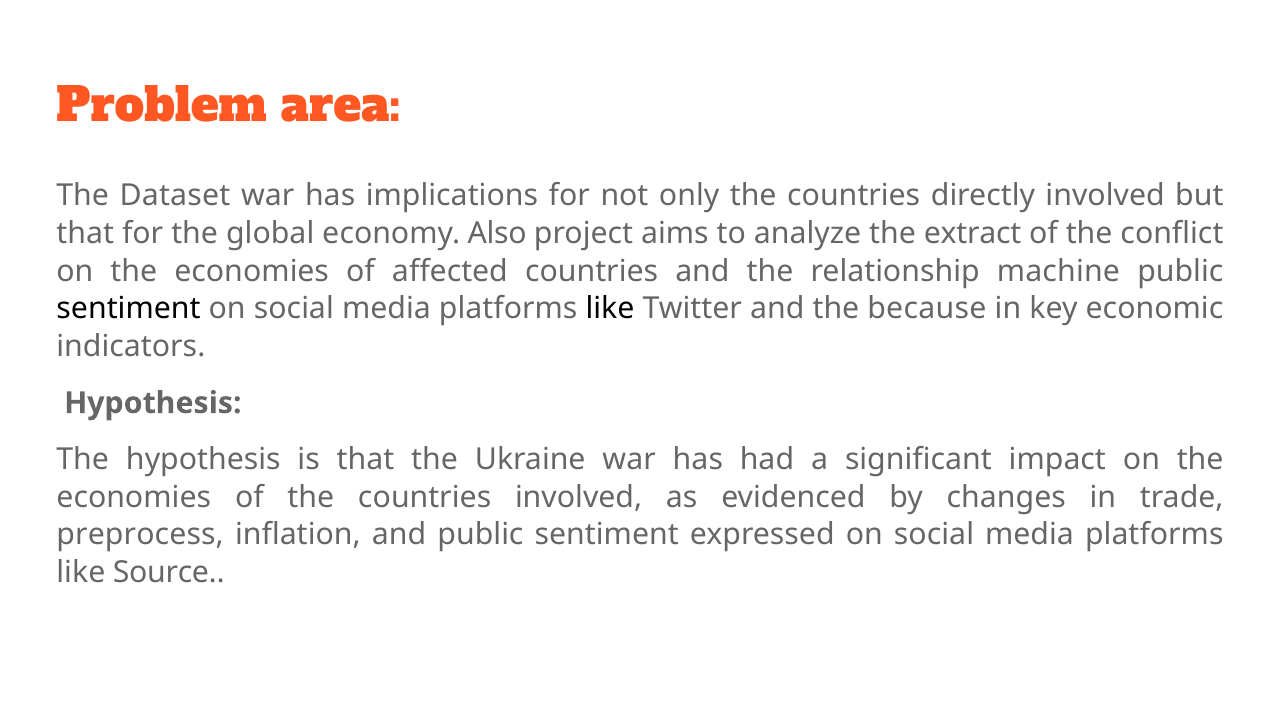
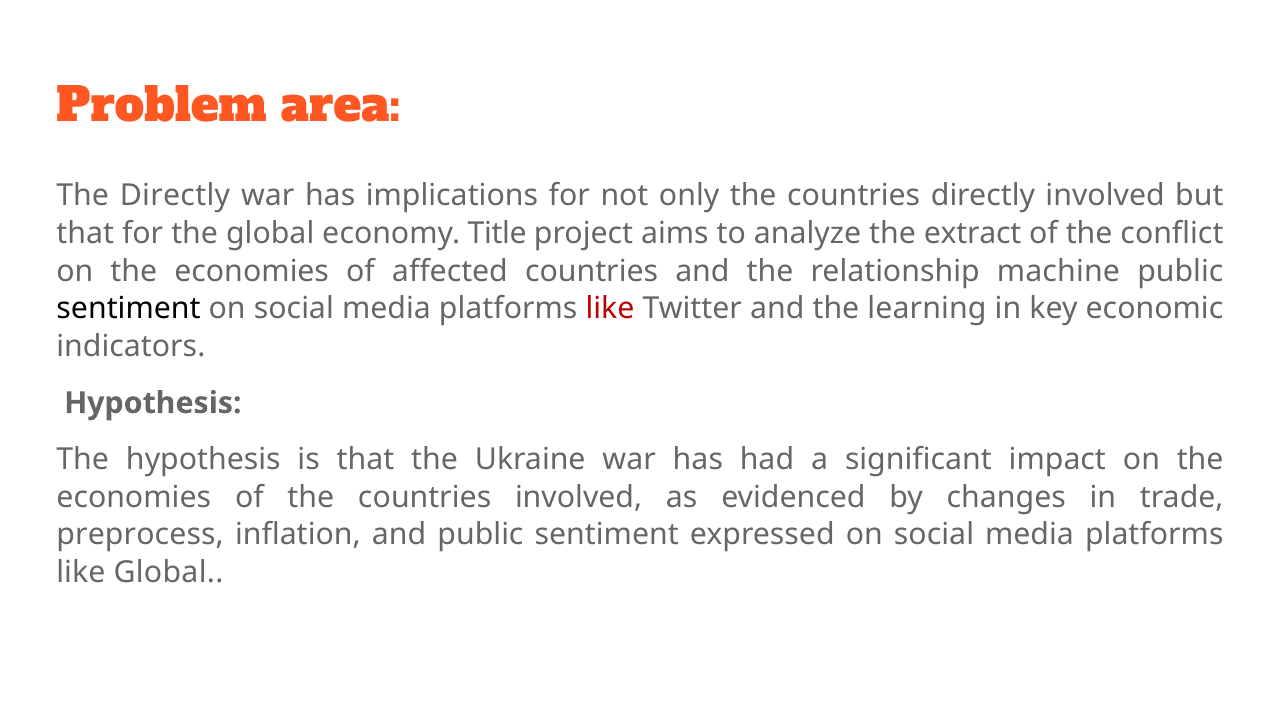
The Dataset: Dataset -> Directly (175, 196)
Also: Also -> Title (497, 233)
like colour: black -> red (610, 308)
because: because -> learning (927, 308)
like Source: Source -> Global (168, 572)
